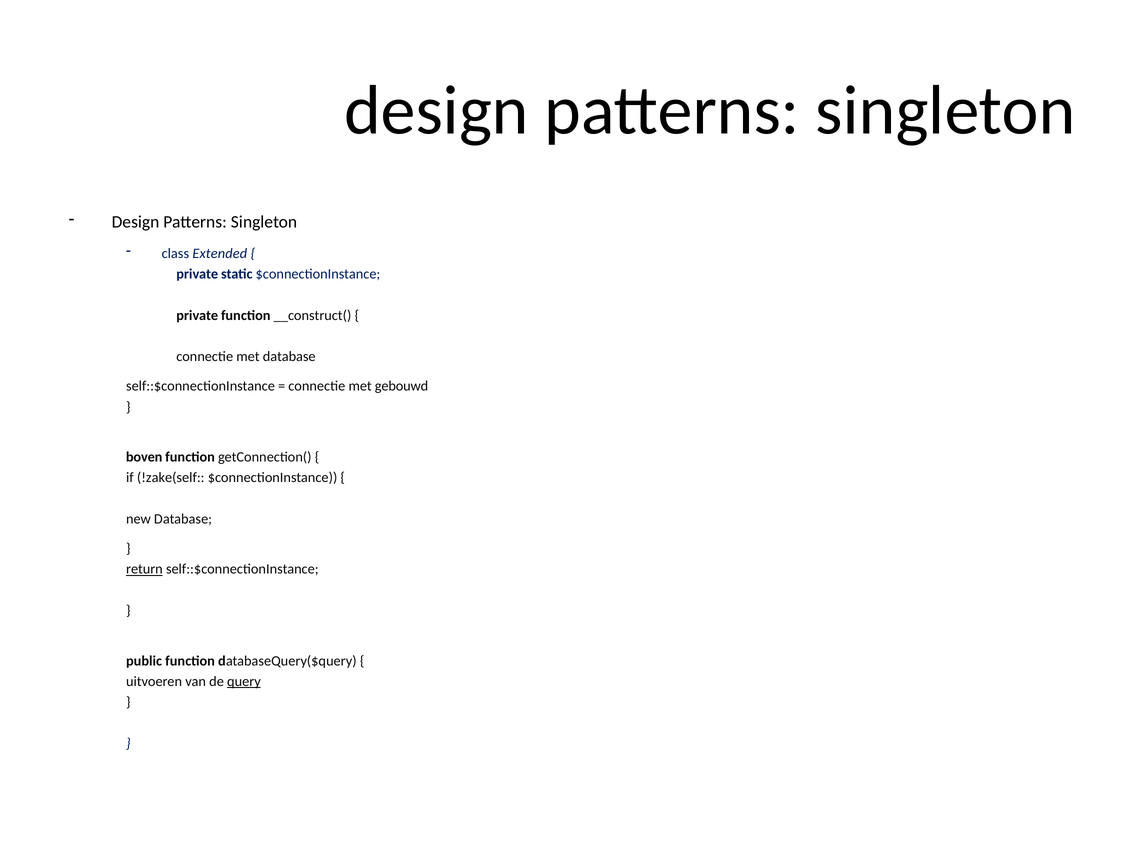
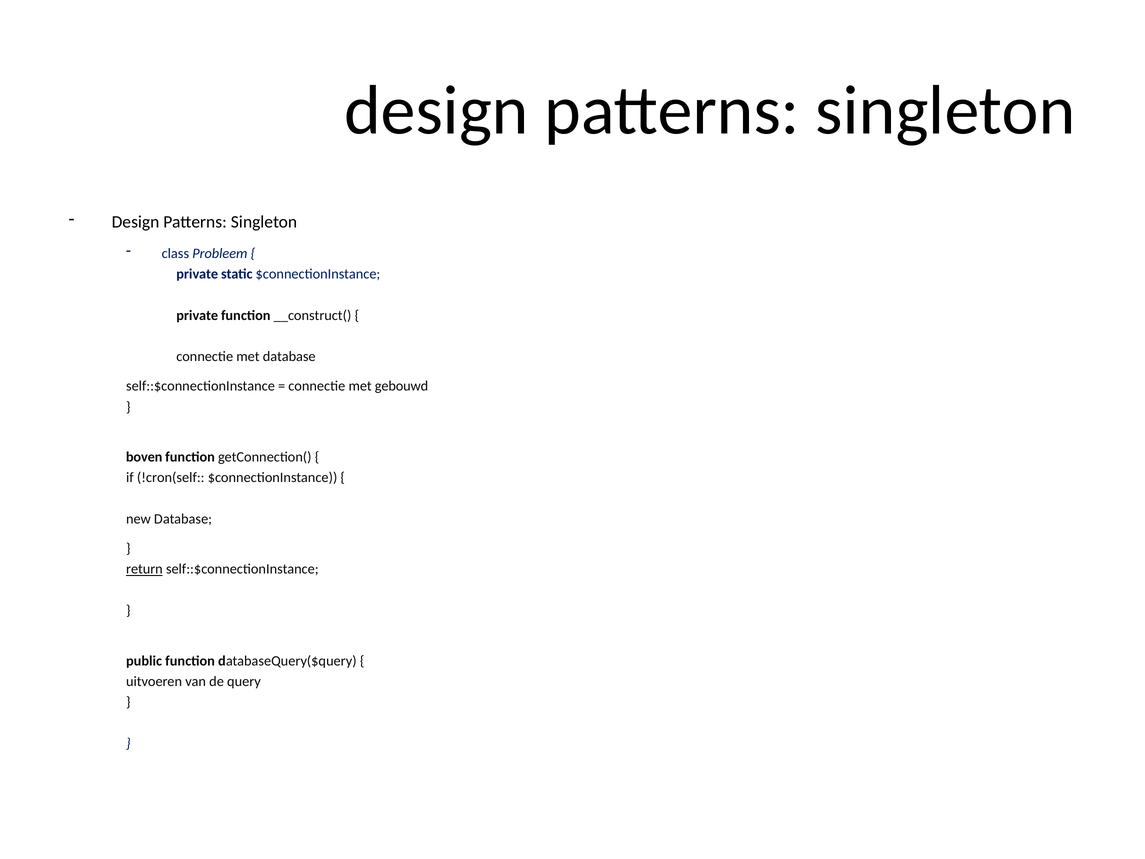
Extended: Extended -> Probleem (220, 253)
!zake(self: !zake(self -> !cron(self (171, 478)
query underline: present -> none (244, 681)
